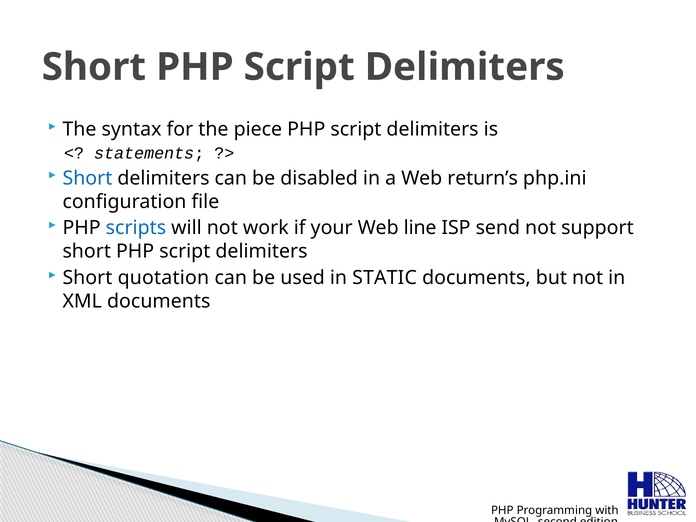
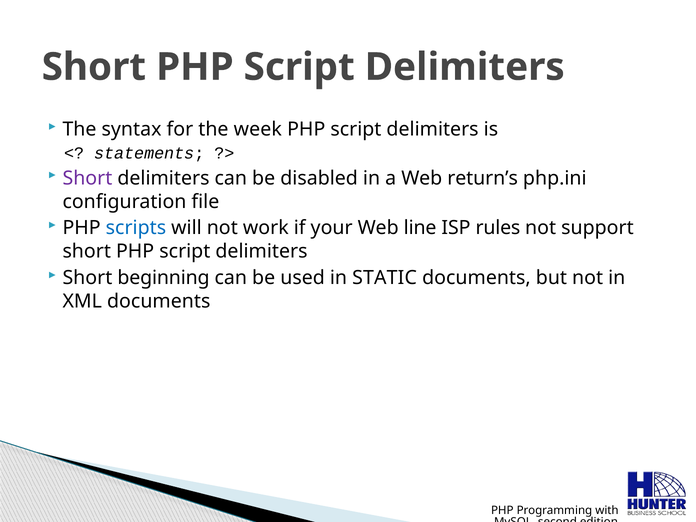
piece: piece -> week (258, 129)
Short colour: blue -> purple (87, 178)
send: send -> rules (498, 228)
quotation: quotation -> beginning (164, 278)
